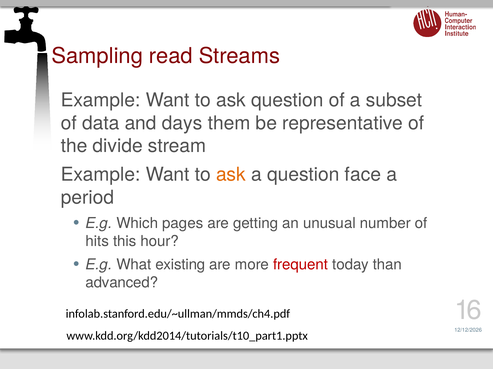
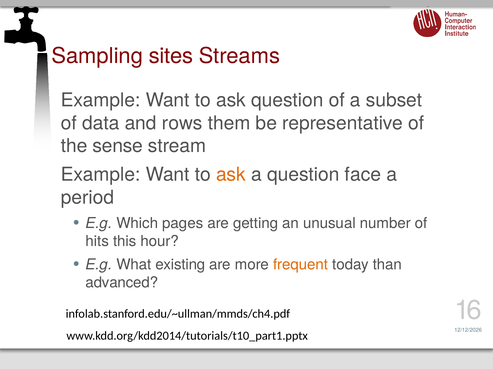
read: read -> sites (171, 56)
days: days -> rows (182, 123)
divide: divide -> sense (118, 146)
frequent colour: red -> orange (301, 265)
